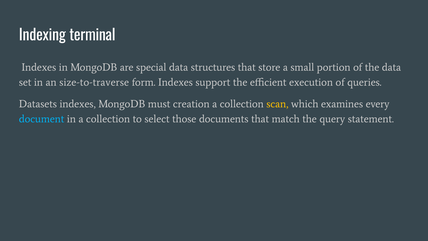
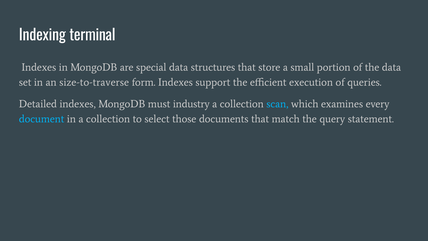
Datasets: Datasets -> Detailed (38, 104)
creation: creation -> industry (191, 104)
scan colour: yellow -> light blue (277, 104)
